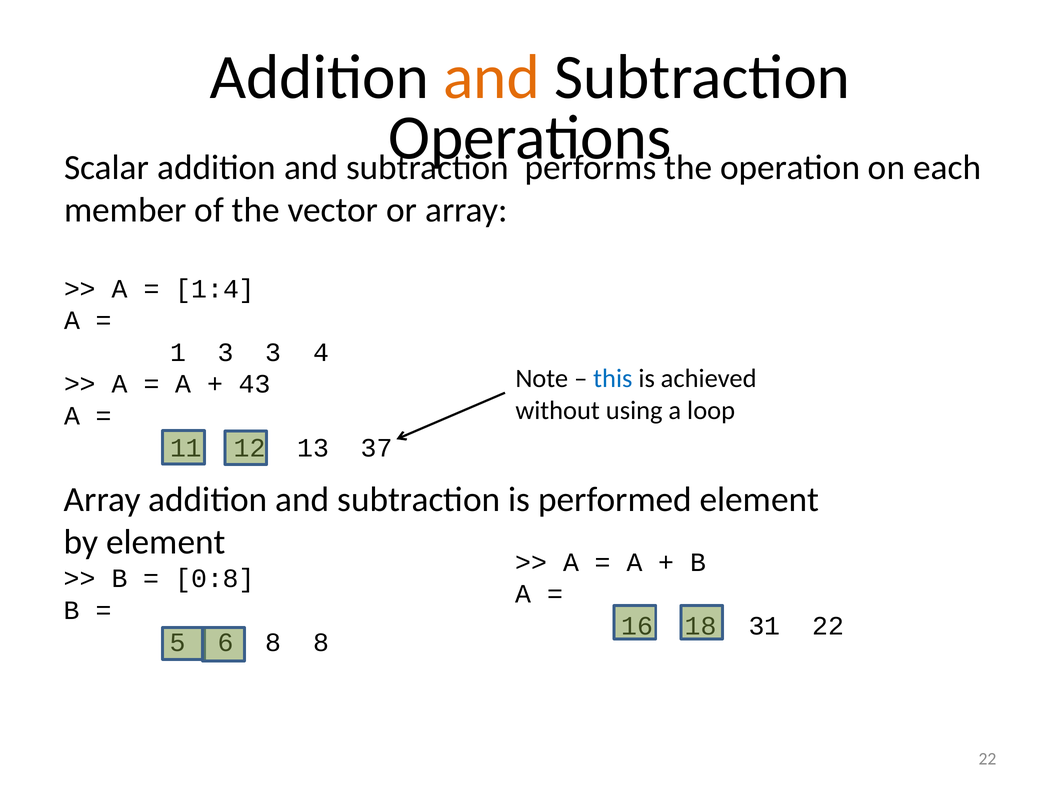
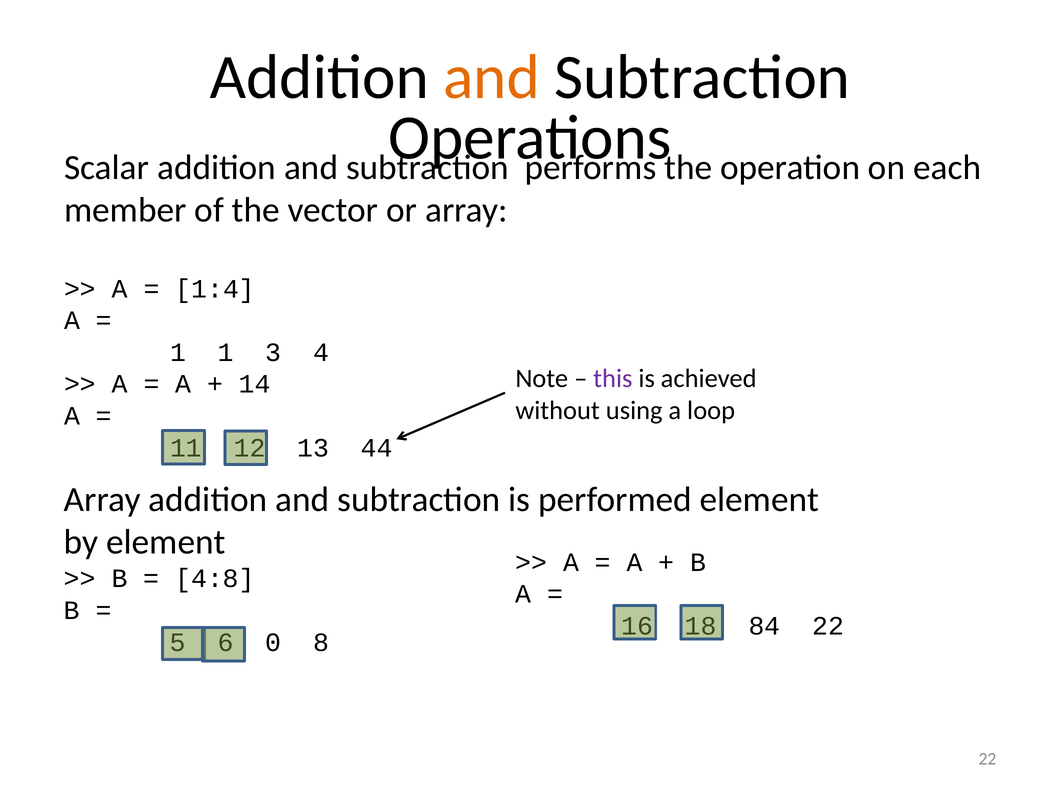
1 3: 3 -> 1 (226, 352)
this colour: blue -> purple (613, 379)
43: 43 -> 14 (255, 384)
37: 37 -> 44 (377, 448)
0:8: 0:8 -> 4:8 (215, 579)
31: 31 -> 84 (764, 626)
8: 8 -> 0 (273, 642)
